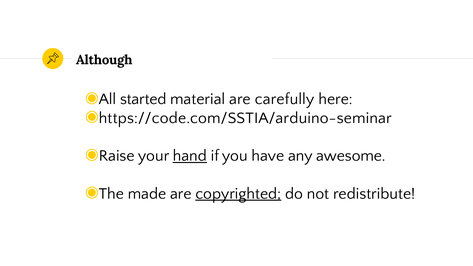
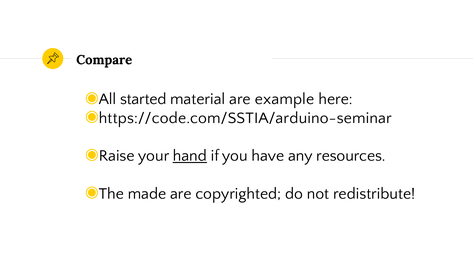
Although: Although -> Compare (104, 60)
carefully: carefully -> example (285, 99)
awesome: awesome -> resources (351, 156)
copyrighted underline: present -> none (238, 194)
